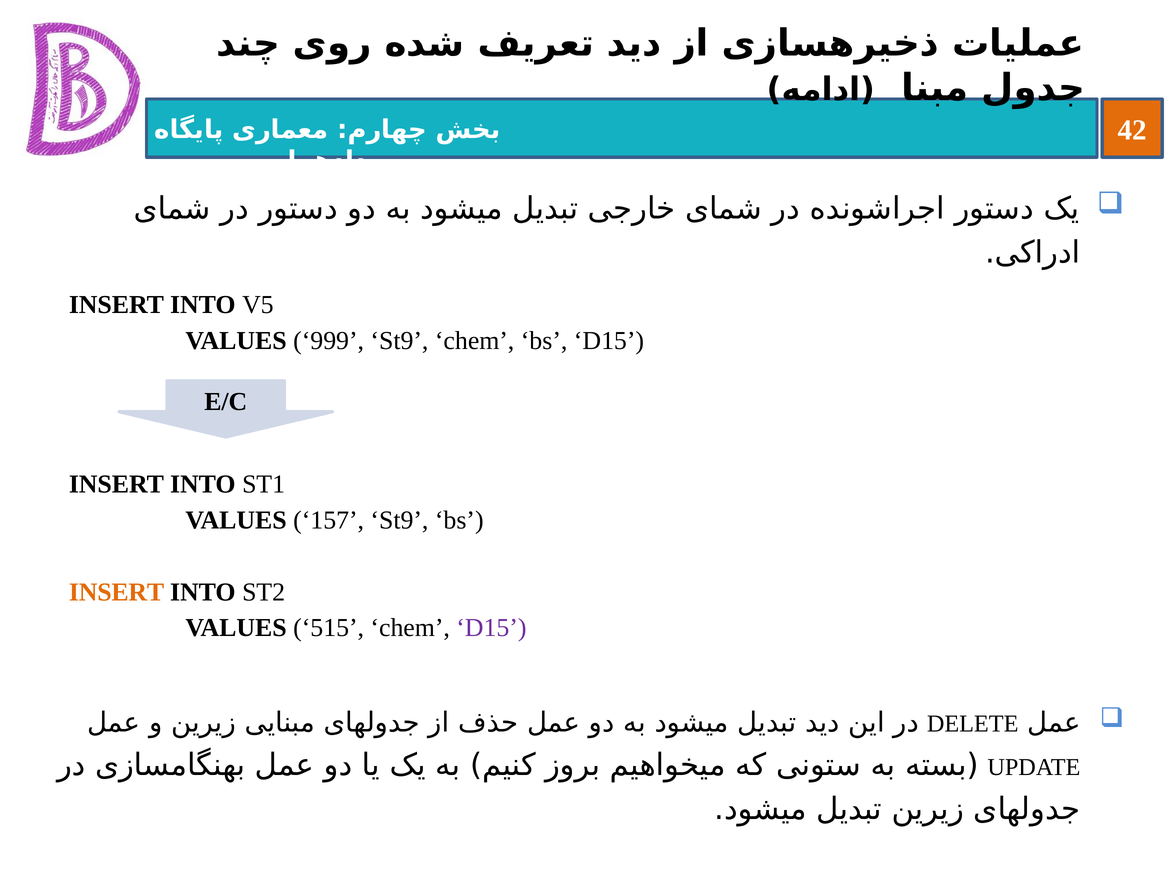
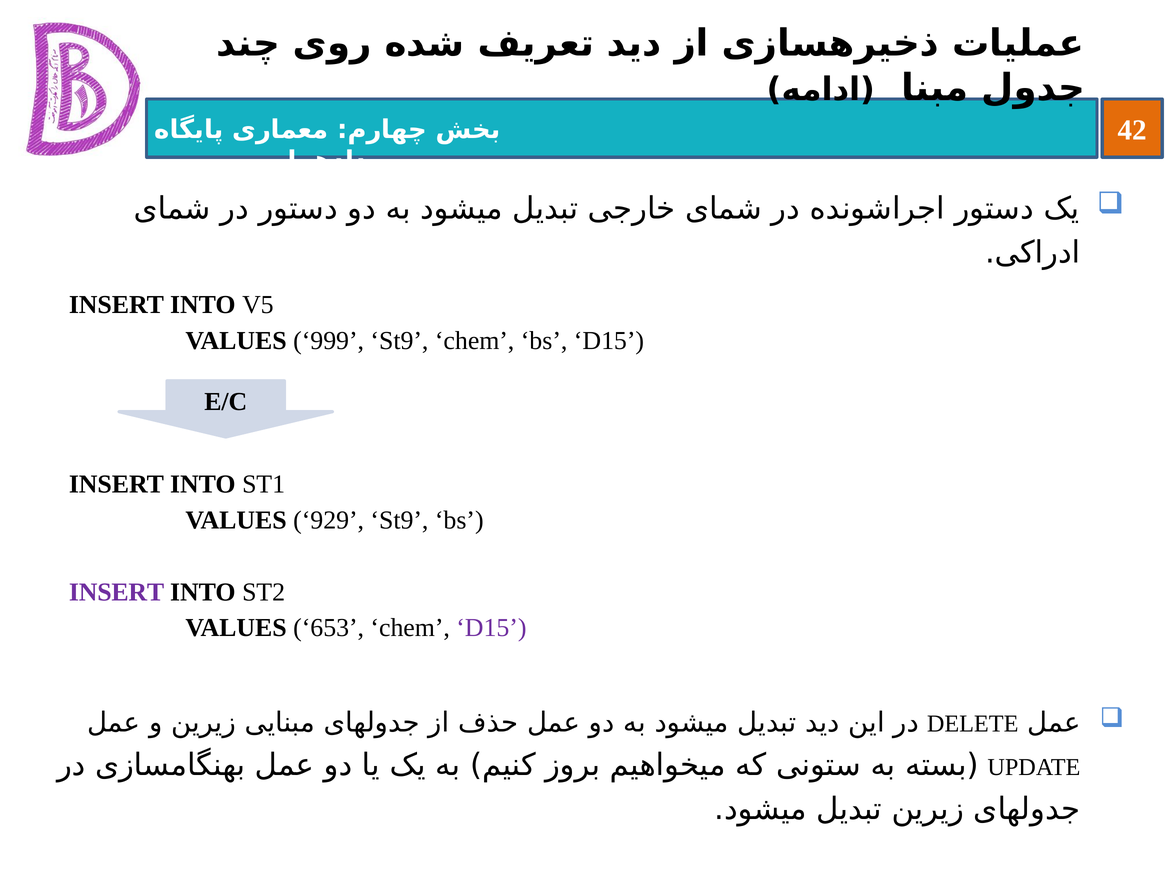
157: 157 -> 929 (329, 520)
INSERT colour: orange -> purple (117, 592)
515: 515 -> 653 (329, 628)
